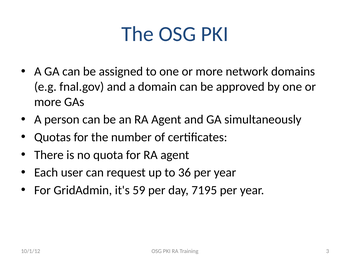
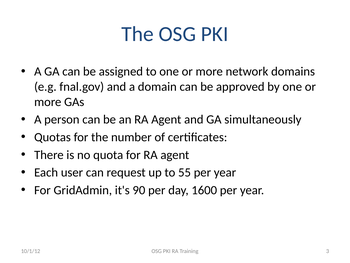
36: 36 -> 55 (185, 172)
59: 59 -> 90 (139, 190)
7195: 7195 -> 1600 (204, 190)
